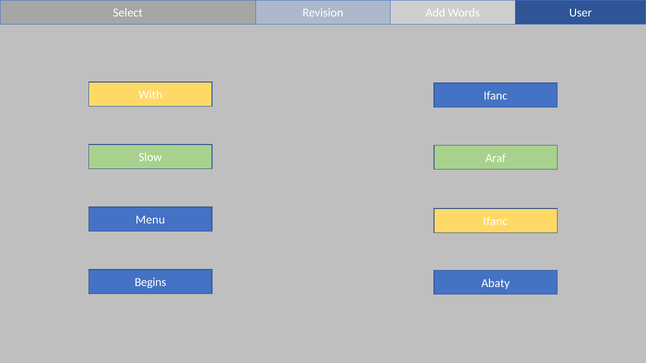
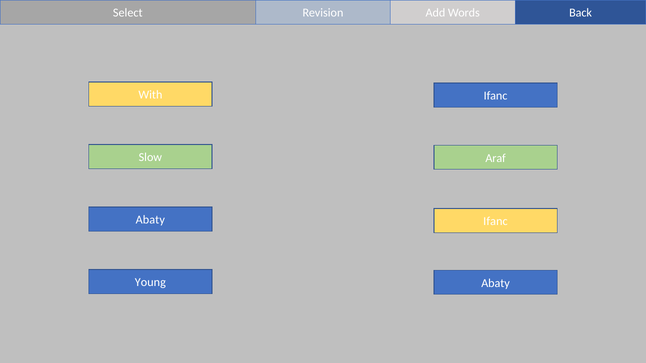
User: User -> Back (581, 13)
Menu: Menu -> Abaty (150, 220)
Begins: Begins -> Young (150, 283)
